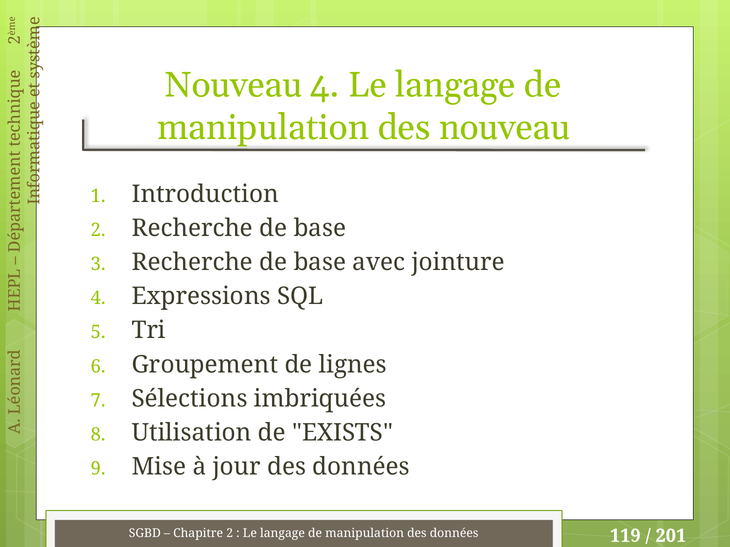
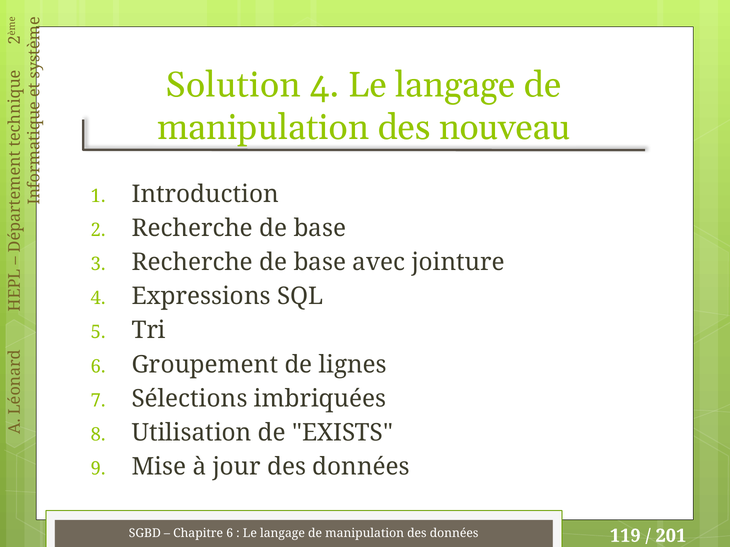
Nouveau: Nouveau -> Solution (233, 85)
Chapitre 2: 2 -> 6 (230, 534)
